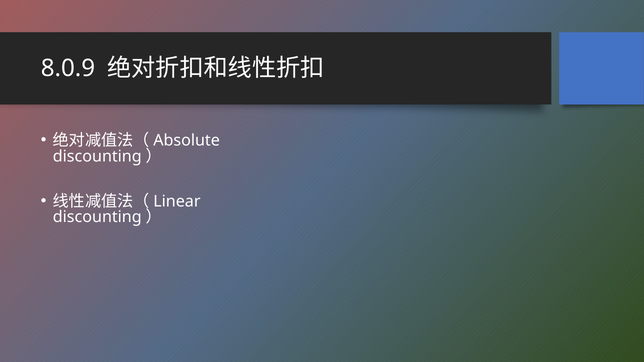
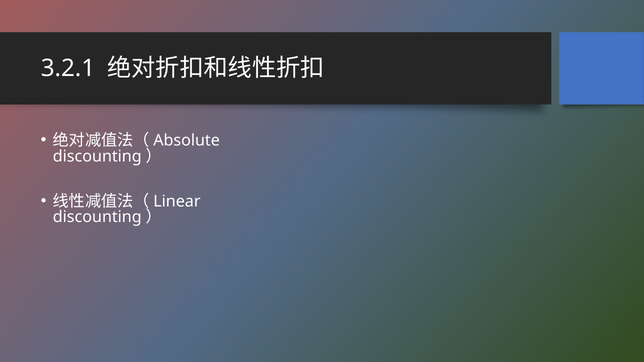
8.0.9: 8.0.9 -> 3.2.1 (68, 68)
